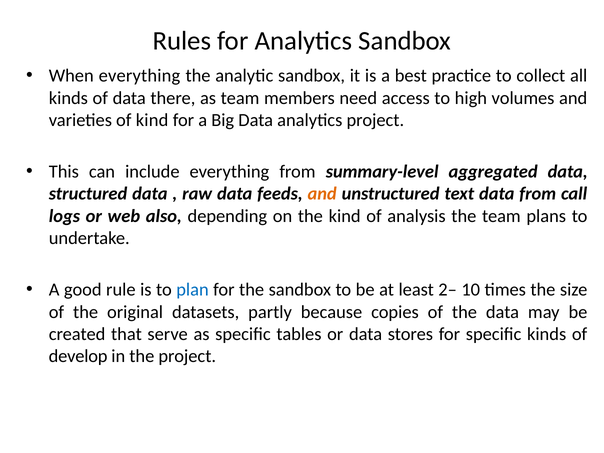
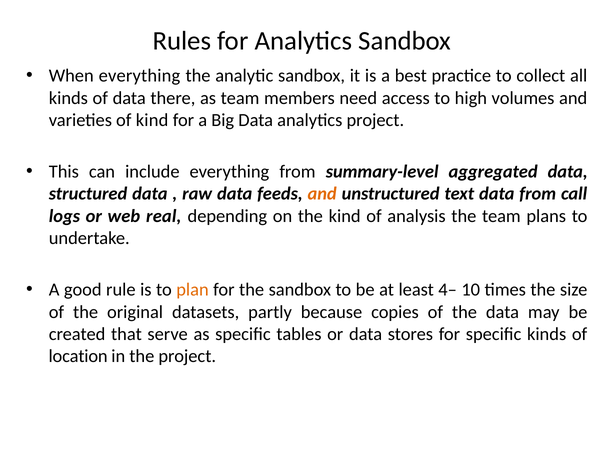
also: also -> real (164, 216)
plan colour: blue -> orange (193, 290)
2–: 2– -> 4– (448, 290)
develop: develop -> location (78, 356)
